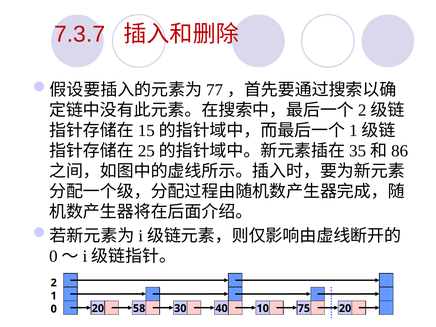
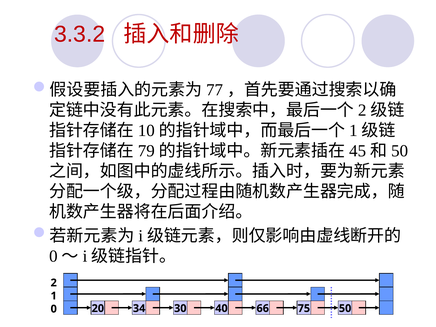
7.3.7: 7.3.7 -> 3.3.2 (80, 34)
15: 15 -> 10 (146, 131)
25: 25 -> 79 (146, 151)
35: 35 -> 45 (358, 151)
86: 86 -> 50 (400, 151)
58: 58 -> 34 (139, 308)
10: 10 -> 66 (263, 308)
75 20: 20 -> 50 (345, 308)
